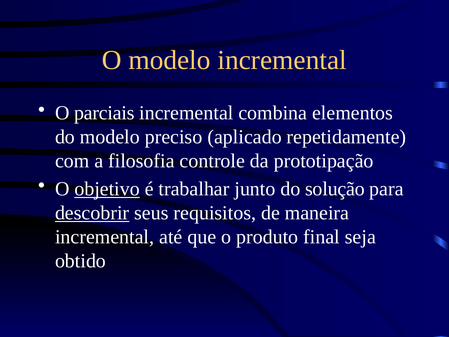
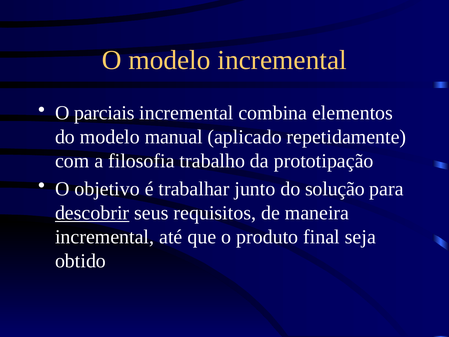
preciso: preciso -> manual (174, 137)
controle: controle -> trabalho (212, 161)
objetivo underline: present -> none (107, 189)
